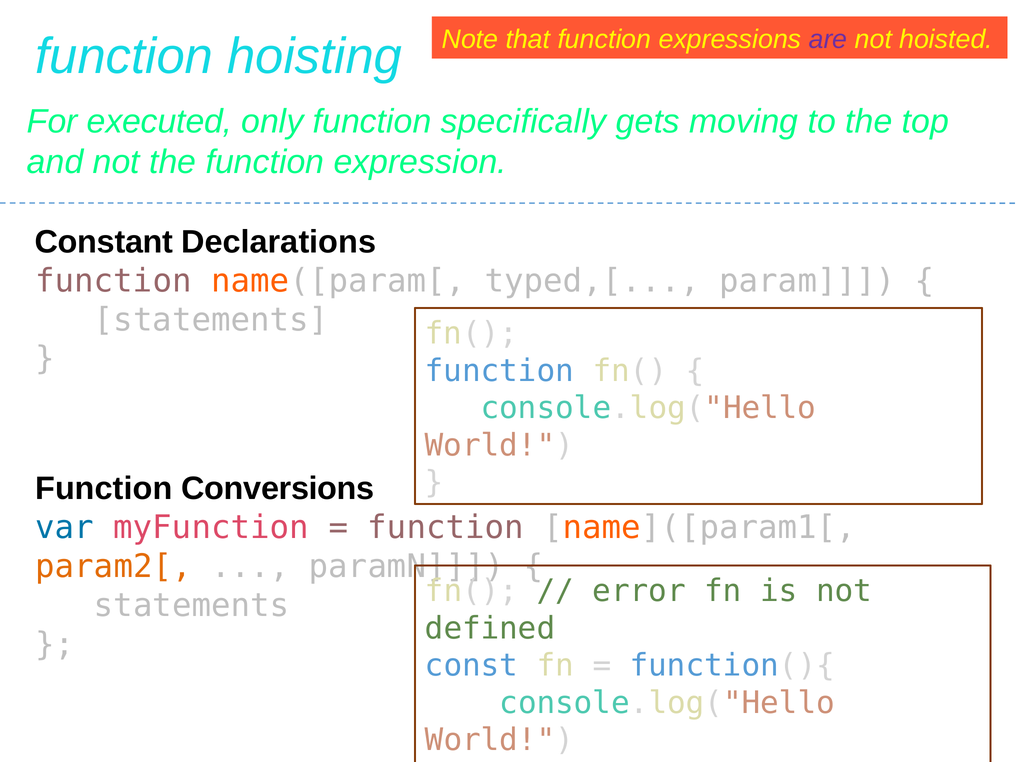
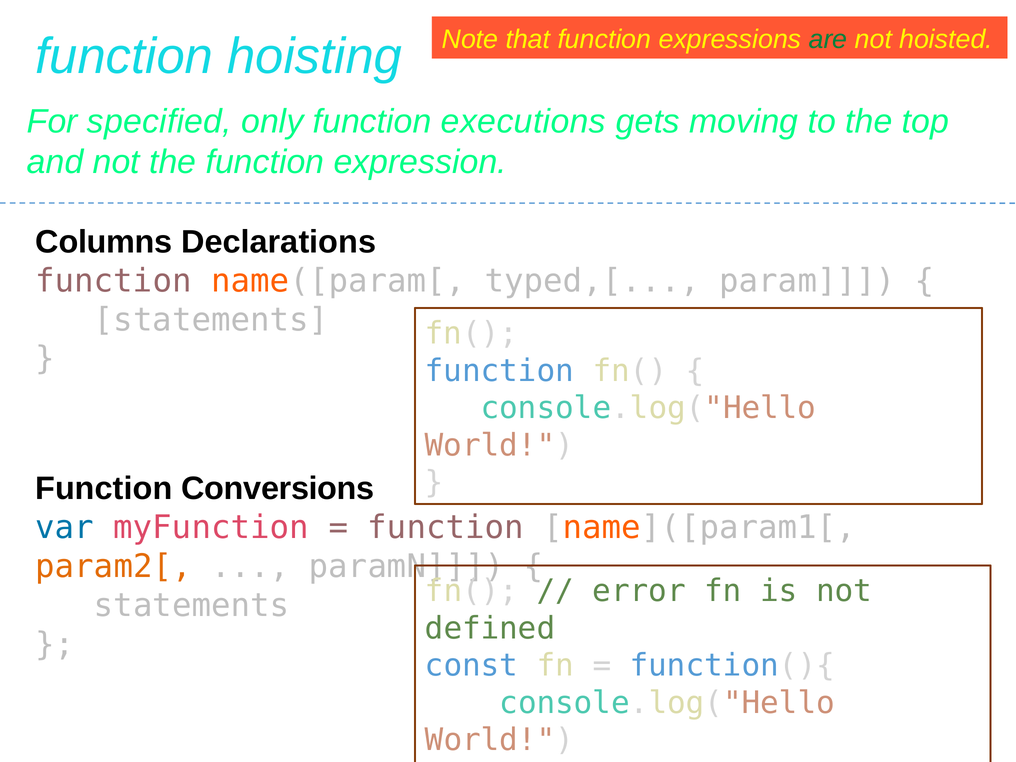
are colour: purple -> green (828, 39)
executed: executed -> specified (159, 122)
specifically: specifically -> executions (523, 122)
Constant: Constant -> Columns (104, 242)
